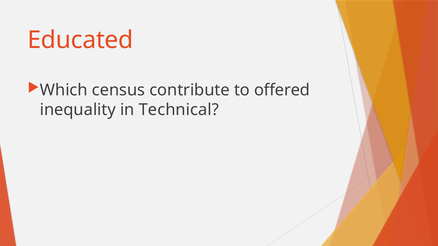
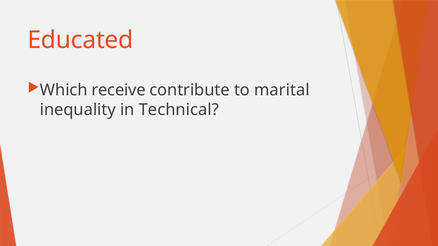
census: census -> receive (119, 90)
offered: offered -> marital (282, 90)
